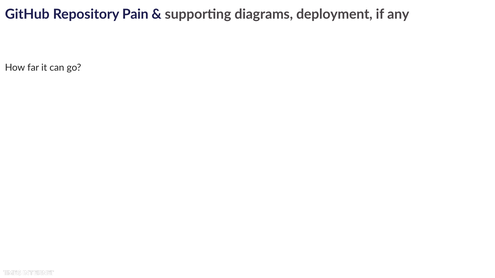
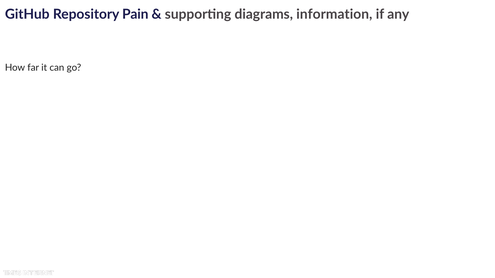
deployment: deployment -> information (334, 14)
